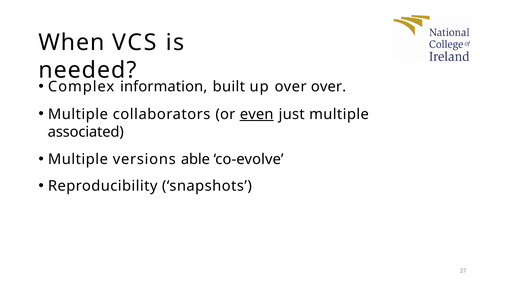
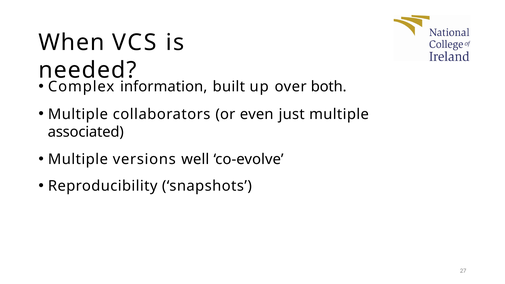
over over: over -> both (329, 87)
even underline: present -> none (257, 114)
able: able -> well (195, 159)
